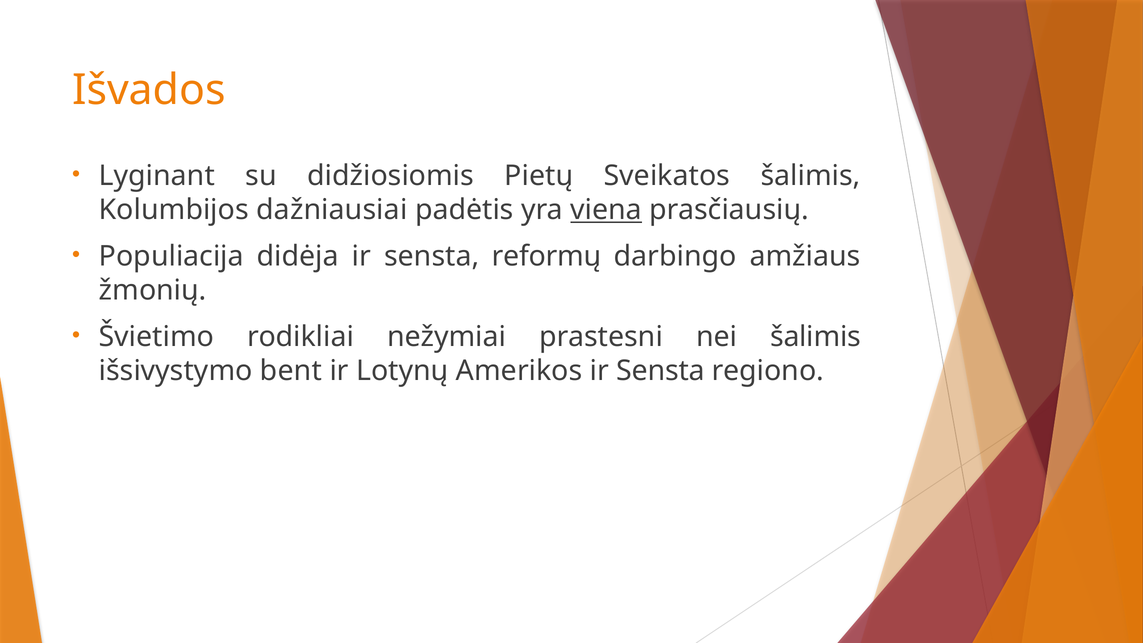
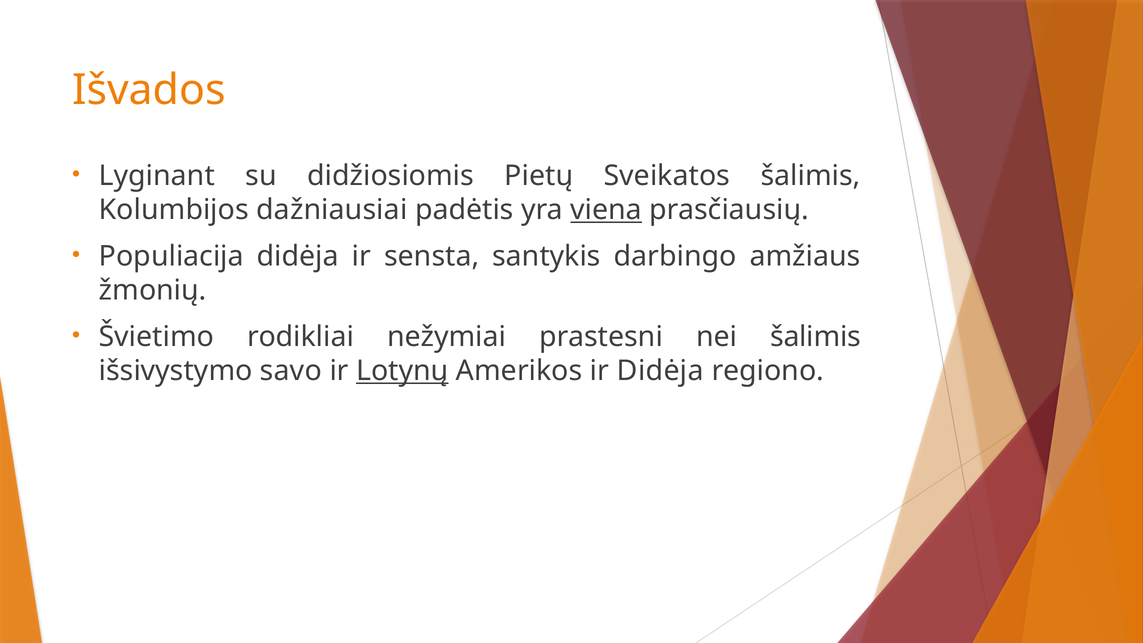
reformų: reformų -> santykis (546, 256)
bent: bent -> savo (291, 371)
Lotynų underline: none -> present (402, 371)
Amerikos ir Sensta: Sensta -> Didėja (660, 371)
